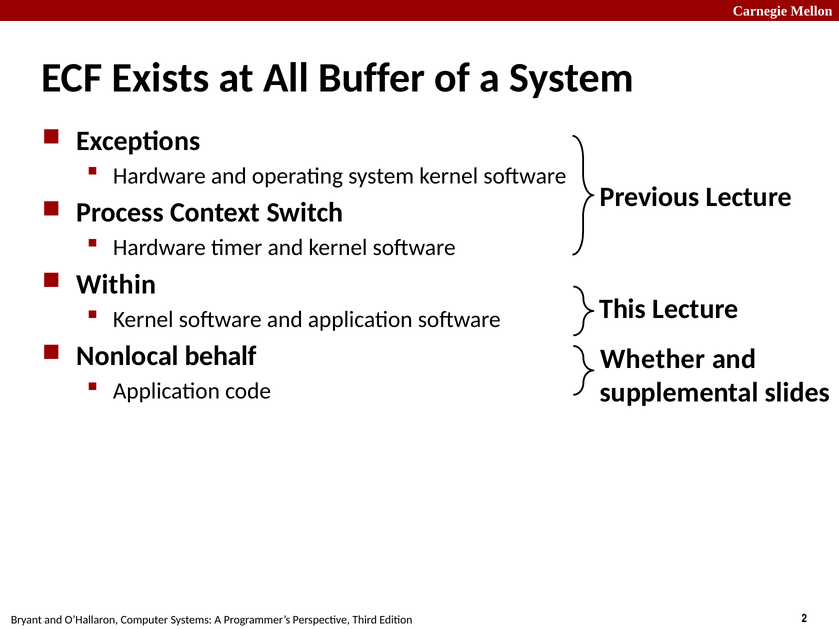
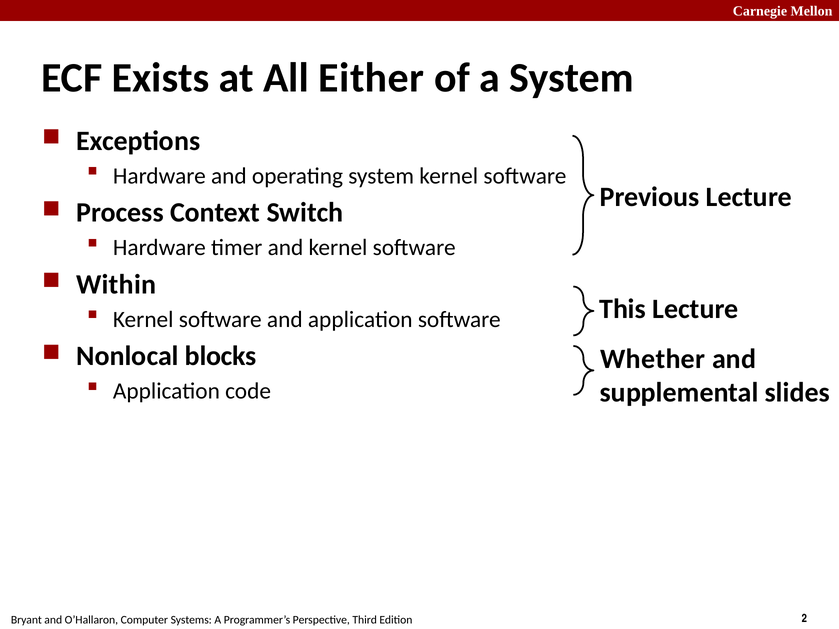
Buffer: Buffer -> Either (371, 78)
behalf: behalf -> blocks (221, 356)
